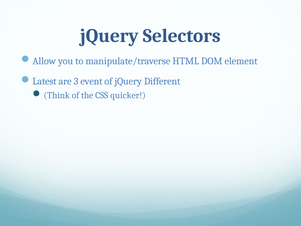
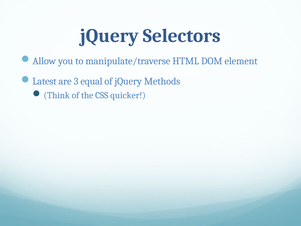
event: event -> equal (91, 81)
Different: Different -> Methods (162, 81)
